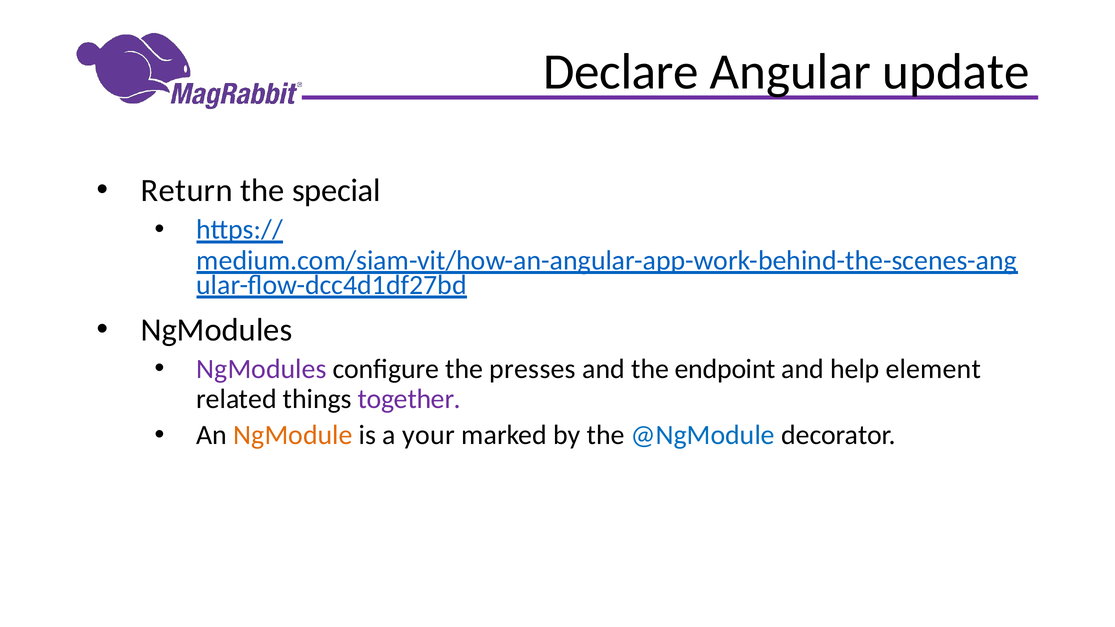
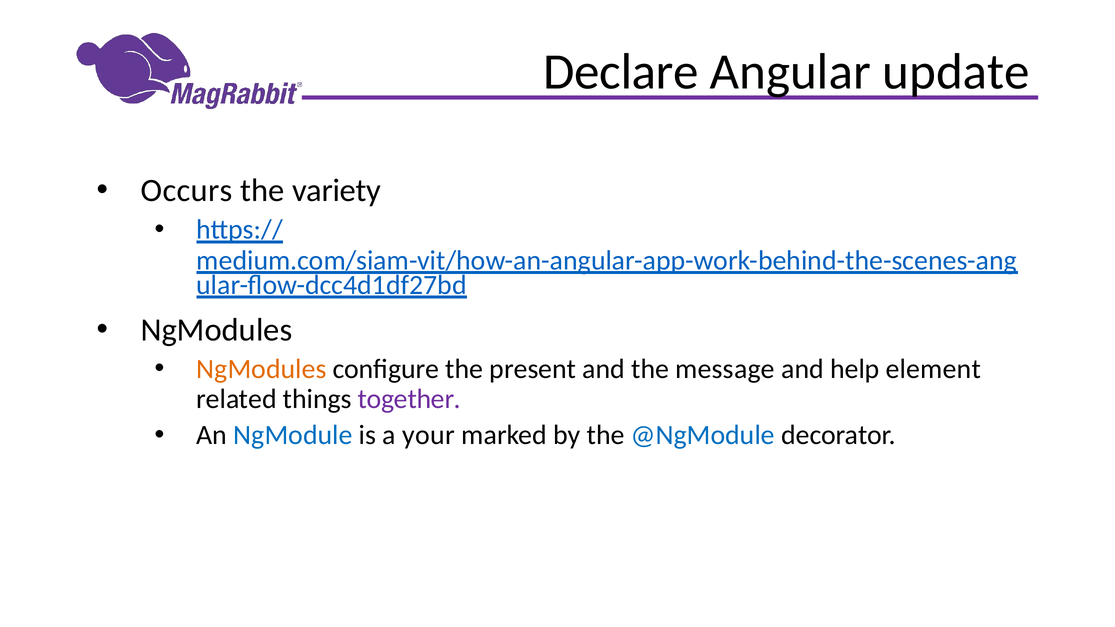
Return: Return -> Occurs (187, 191)
special: special -> variety (336, 191)
NgModules colour: purple -> orange (261, 369)
presses: presses -> present (533, 369)
endpoint: endpoint -> message (725, 369)
NgModule colour: orange -> blue (293, 435)
